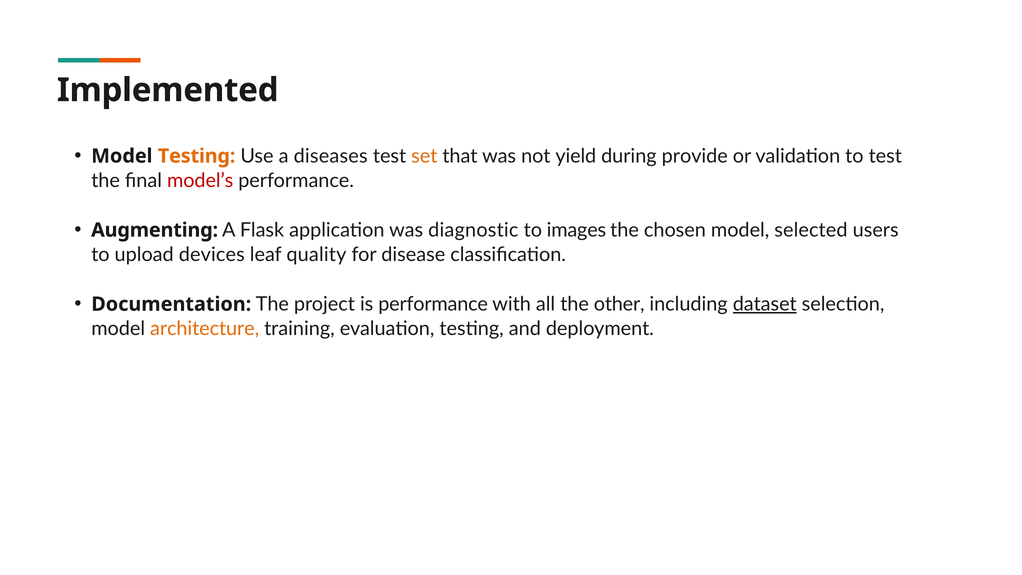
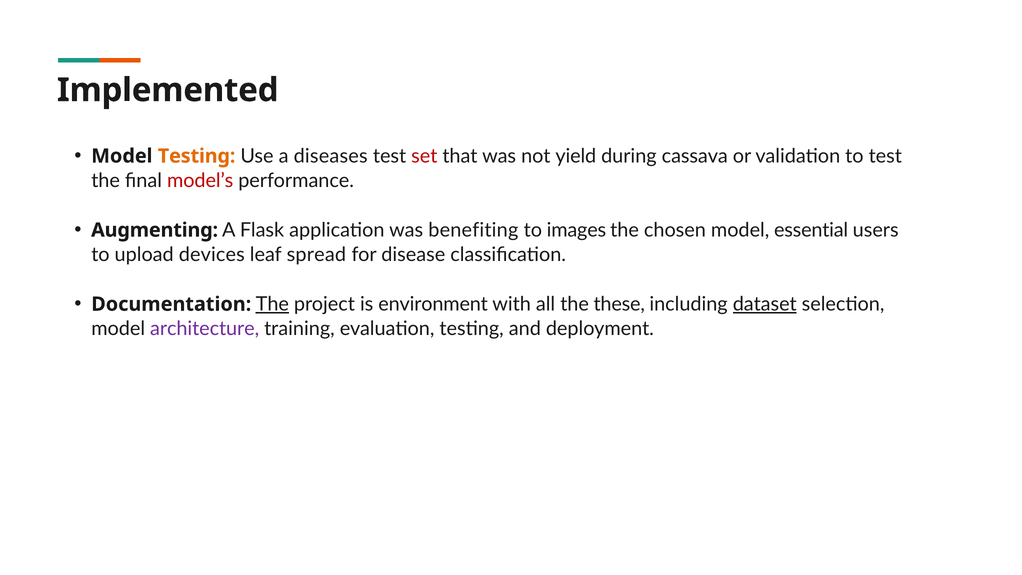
set colour: orange -> red (424, 156)
provide: provide -> cassava (695, 156)
diagnostic: diagnostic -> benefiting (473, 230)
selected: selected -> essential (811, 230)
quality: quality -> spread (316, 255)
The underline: none -> present (272, 304)
is performance: performance -> environment (433, 304)
other: other -> these (619, 304)
architecture colour: orange -> purple (205, 329)
